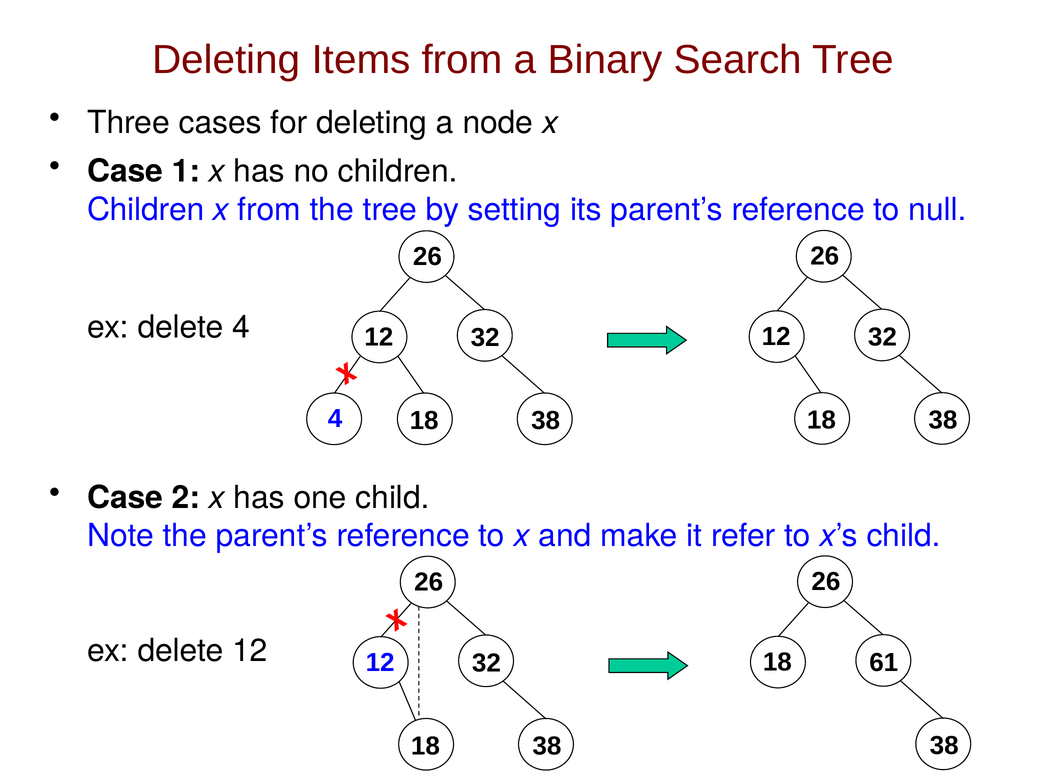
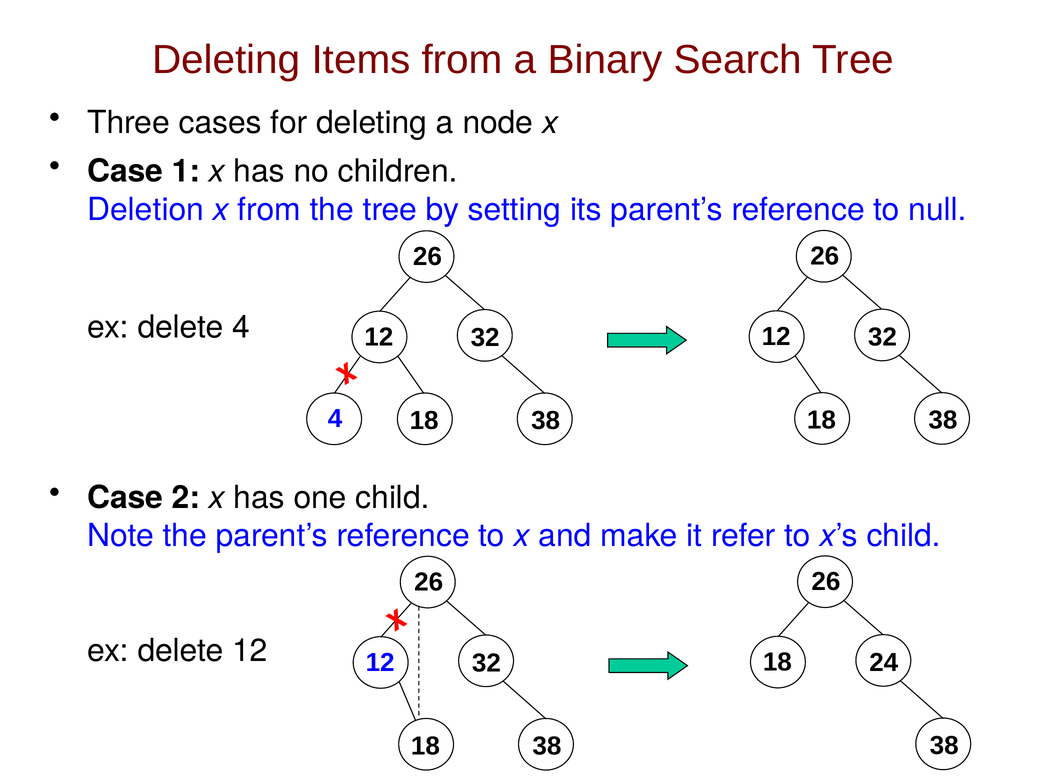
Children: Children -> Deletion (146, 210)
61: 61 -> 24 (884, 663)
